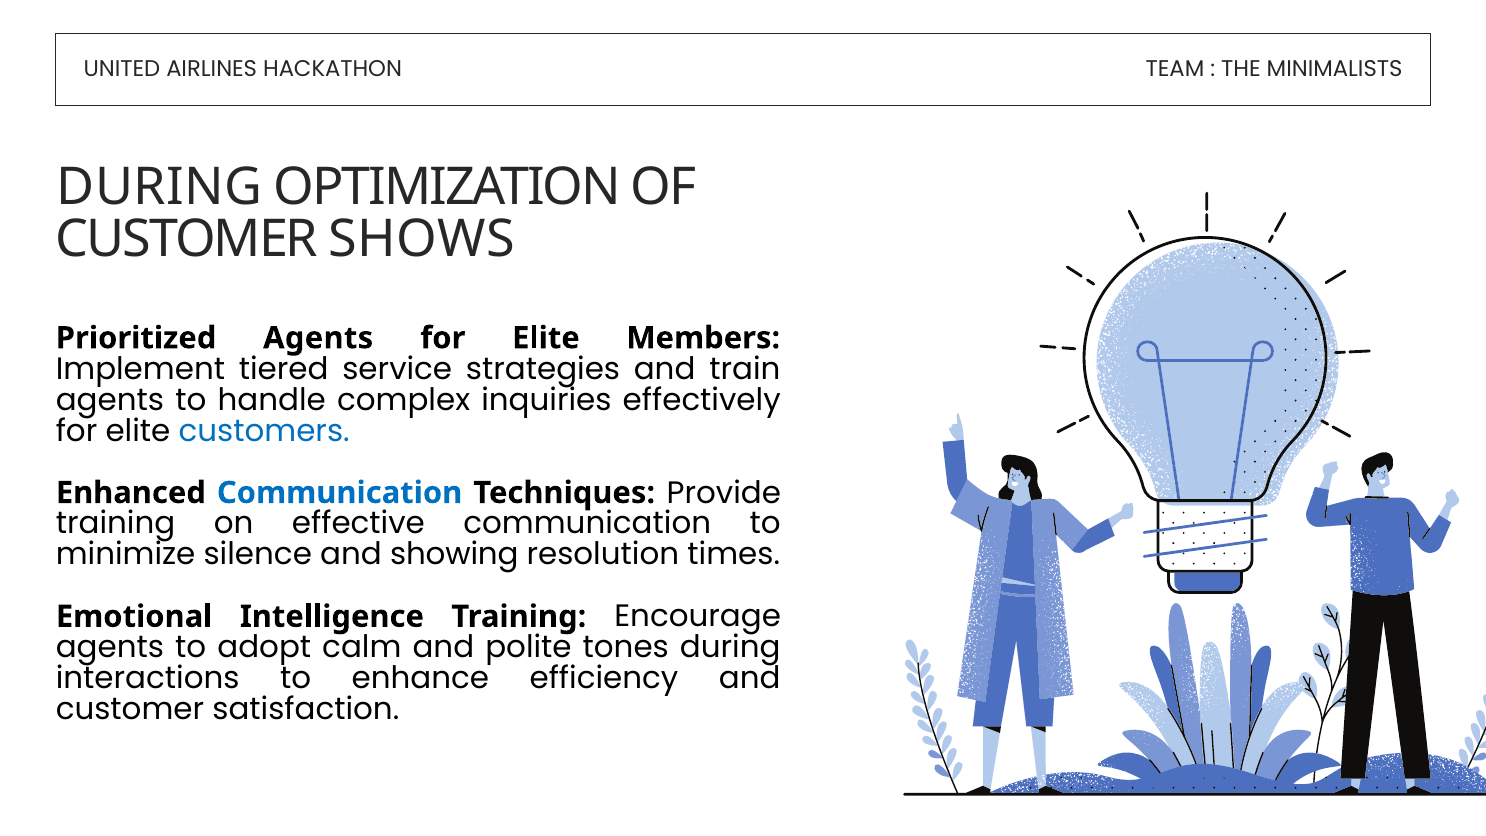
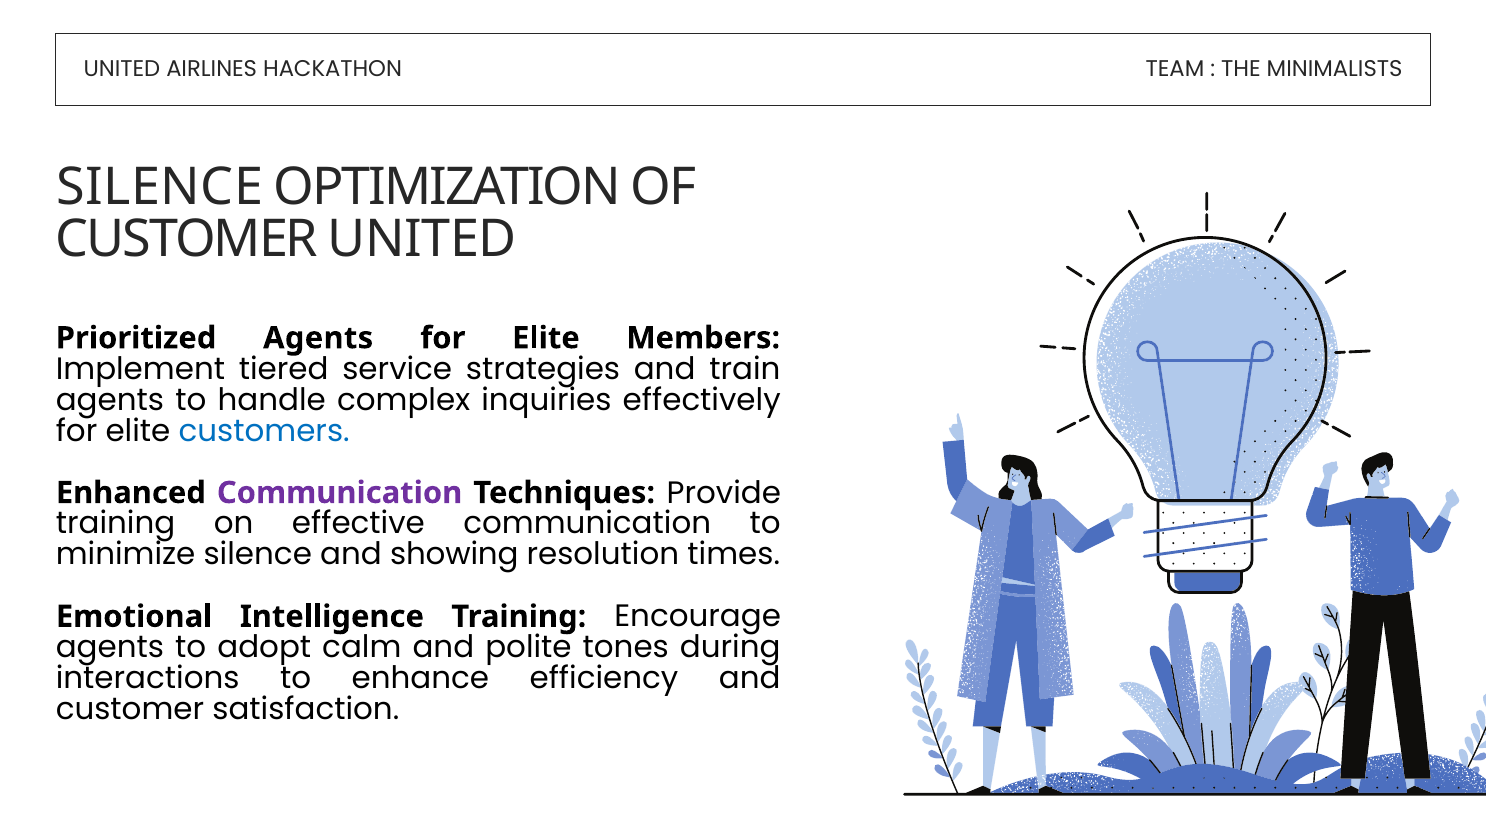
DURING: DURING -> SILENCE (160, 187)
CUSTOMER SHOWS: SHOWS -> UNITED (422, 239)
Communication colour: blue -> purple (340, 493)
